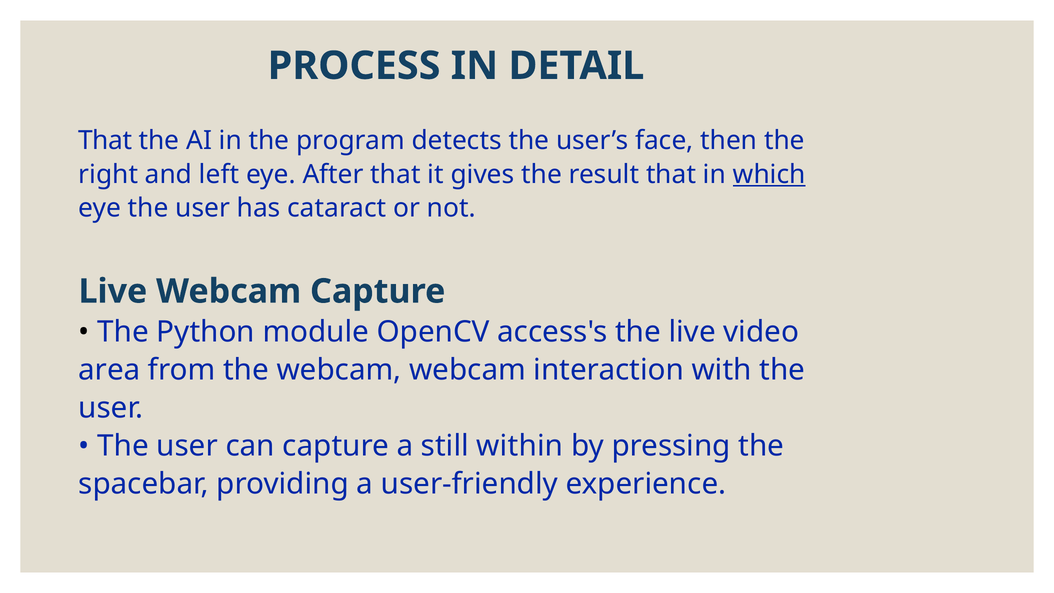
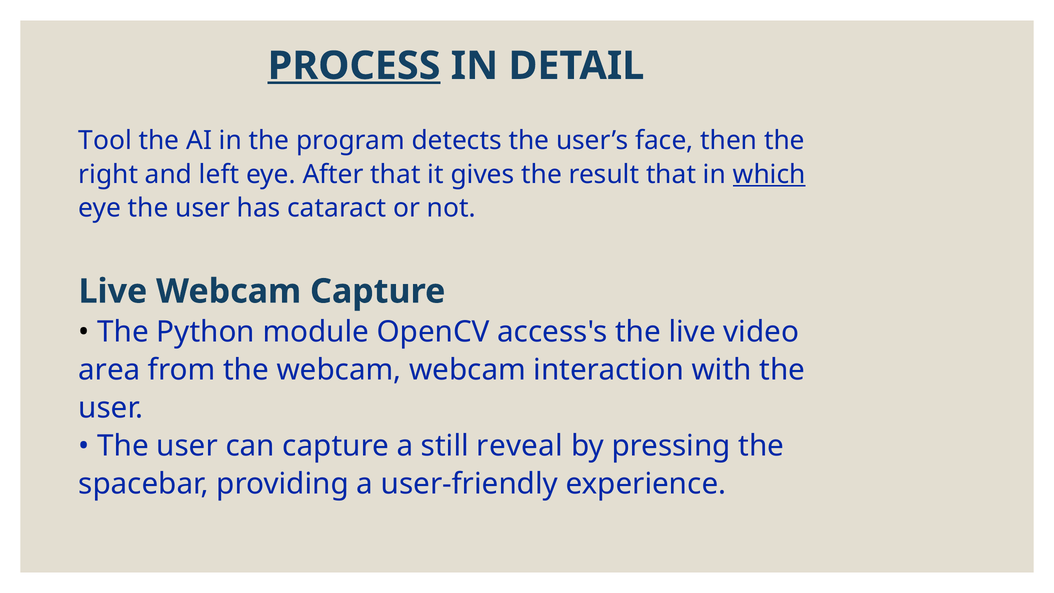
PROCESS underline: none -> present (354, 66)
That: That -> Tool (105, 141)
within: within -> reveal (520, 446)
